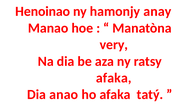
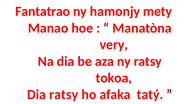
Henoinao: Henoinao -> Fantatrao (43, 11)
anay: anay -> mety (157, 11)
afaka: afaka -> tokoa (114, 78)
Dia anao: anao -> ratsy (64, 94)
